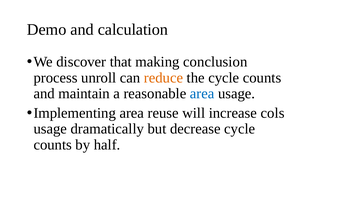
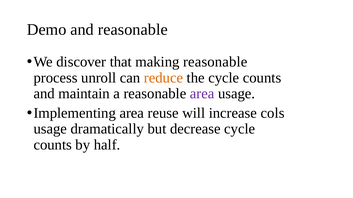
and calculation: calculation -> reasonable (133, 30)
making conclusion: conclusion -> reasonable (215, 62)
area colour: blue -> purple (202, 94)
